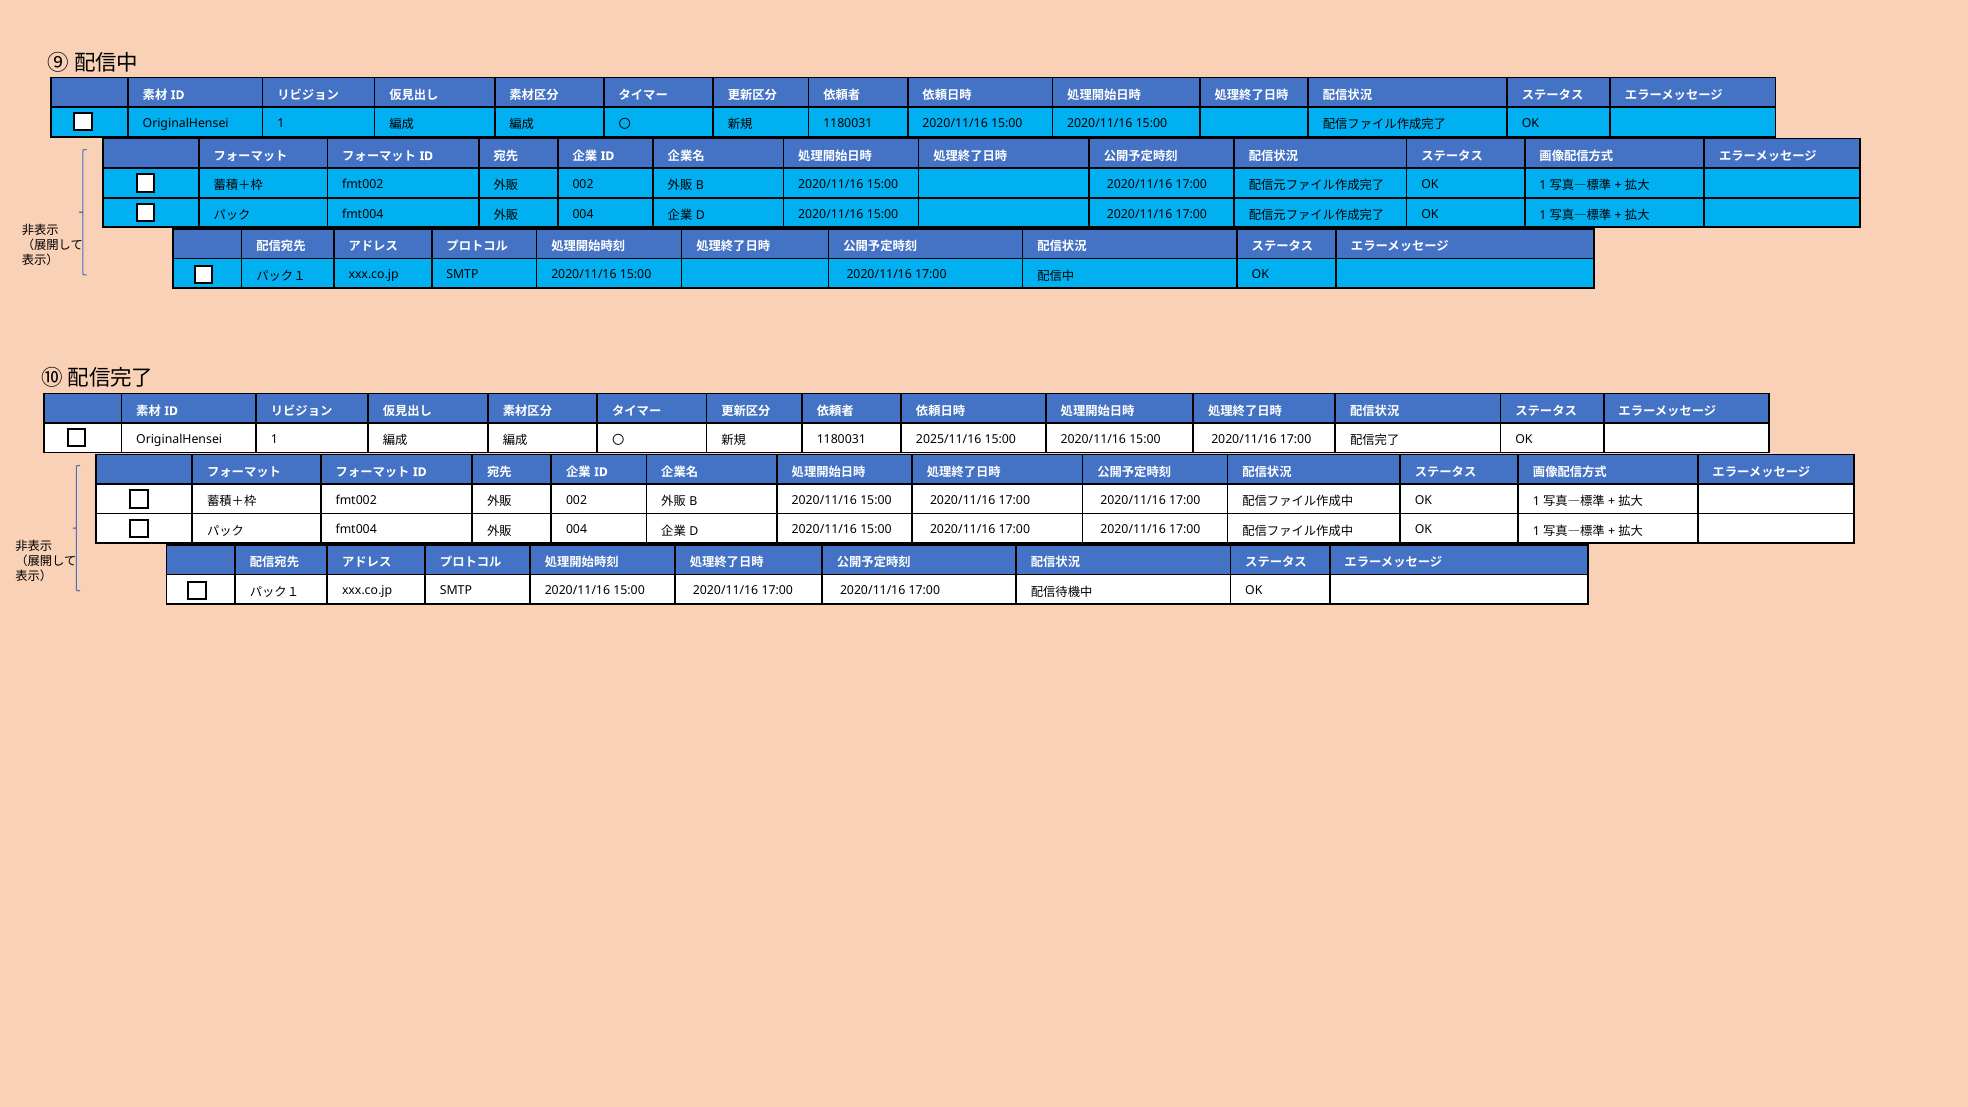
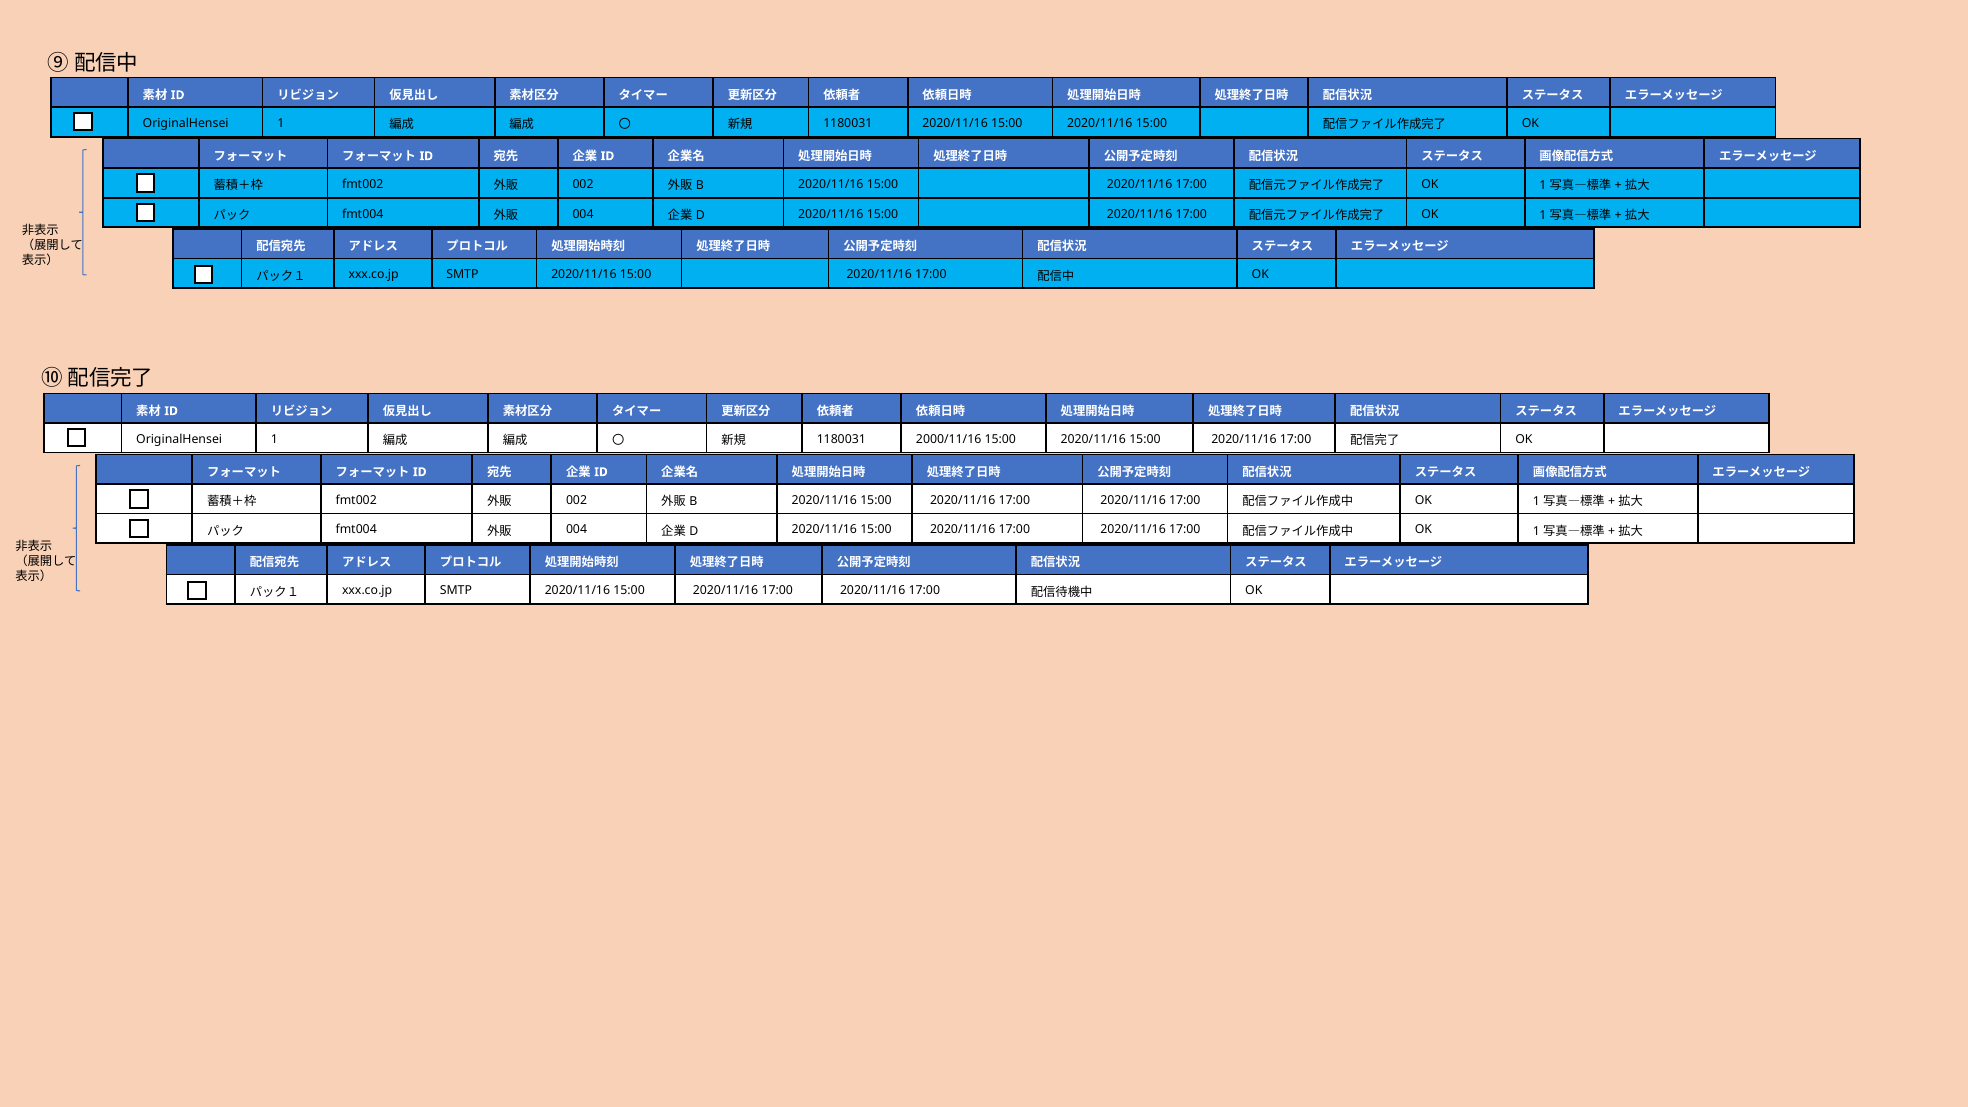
2025/11/16: 2025/11/16 -> 2000/11/16 (949, 439)
